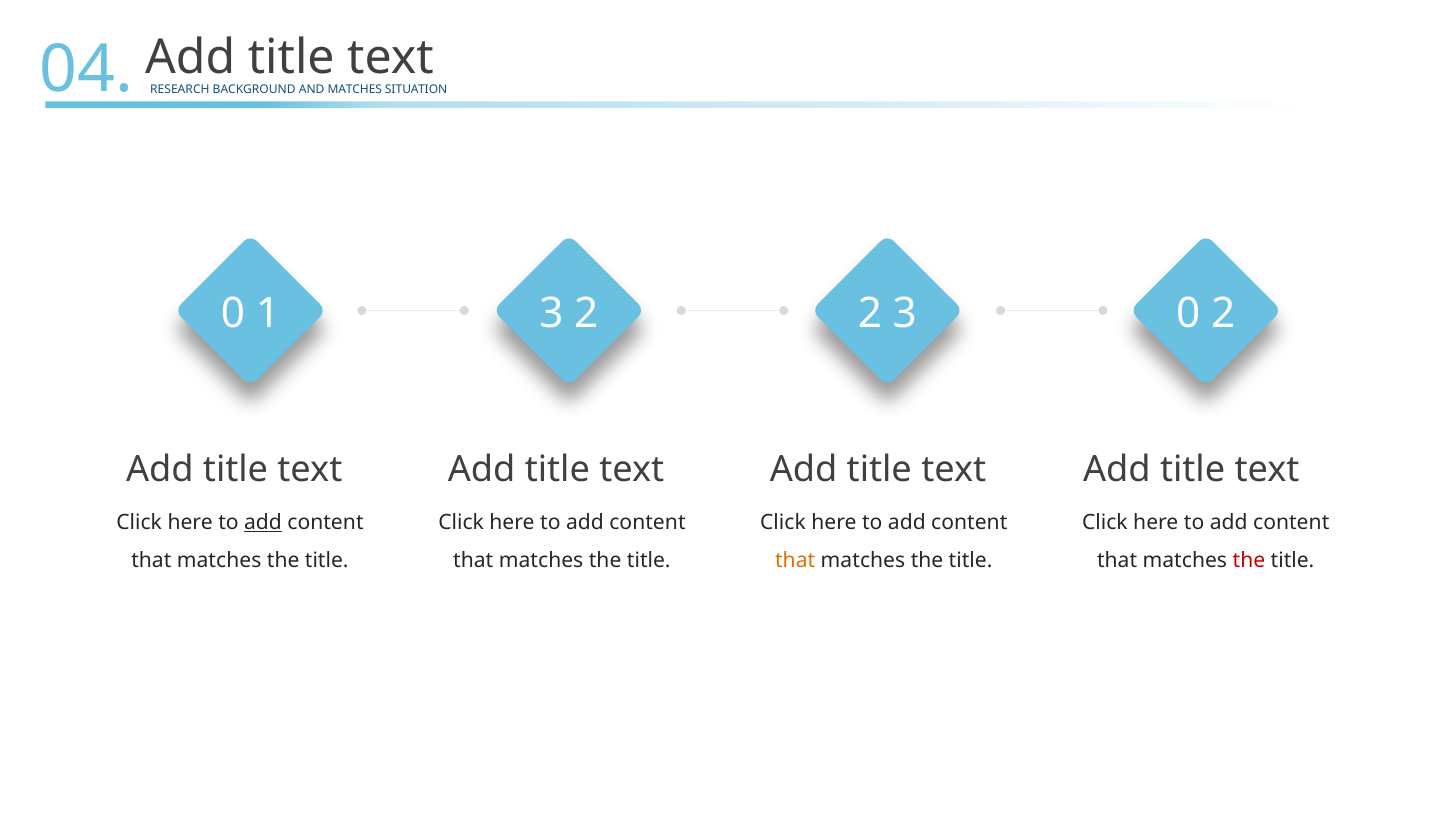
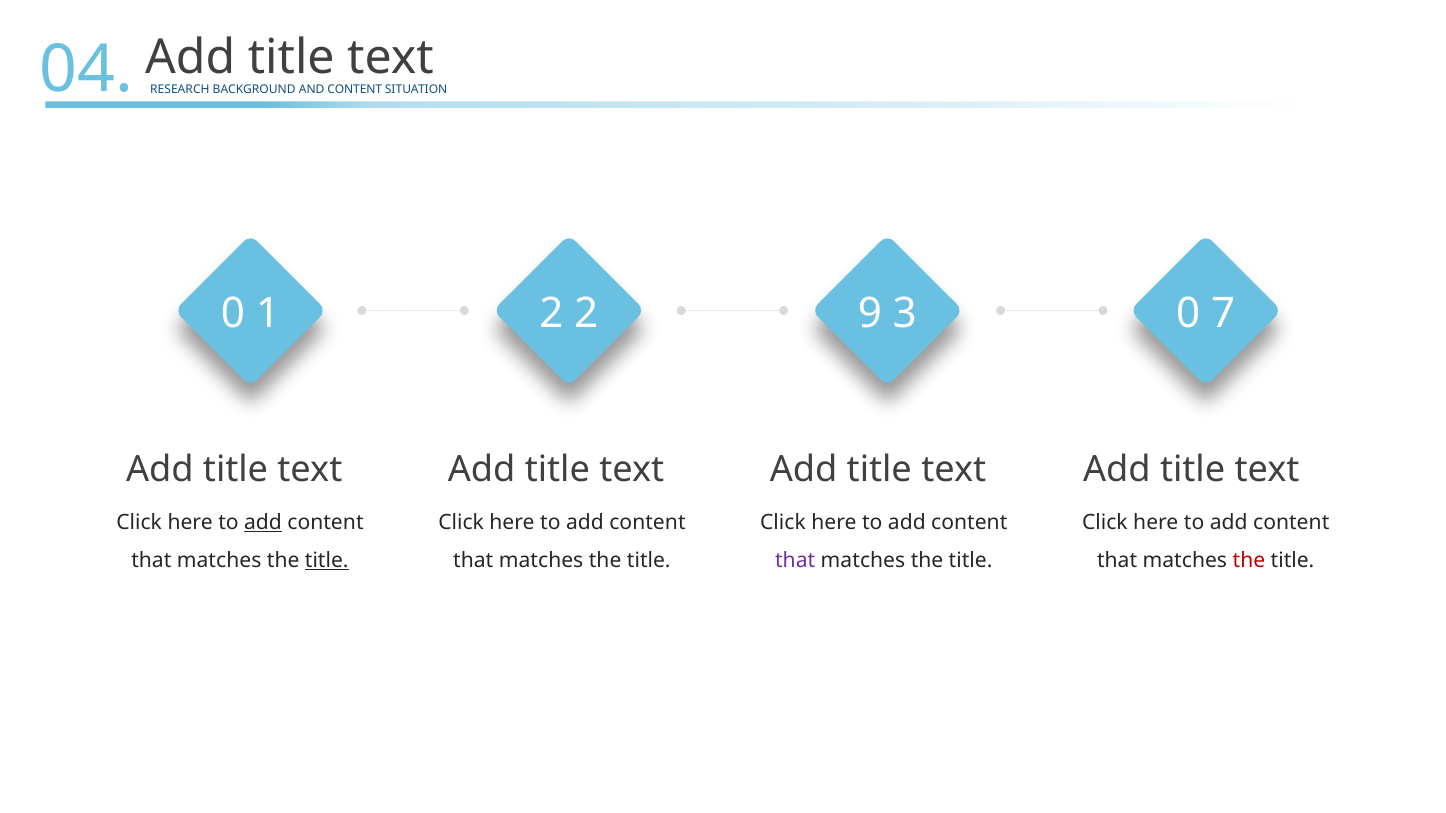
MATCHES: MATCHES -> CONTENT (355, 89)
1 3: 3 -> 2 (551, 314)
2 2: 2 -> 9 (870, 314)
0 2: 2 -> 7 (1223, 314)
title underline: none -> present (327, 561)
that colour: orange -> purple (795, 561)
